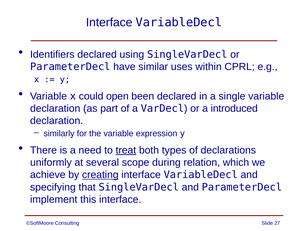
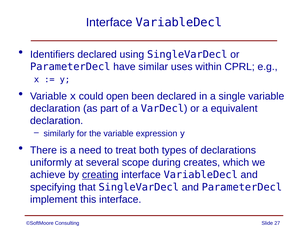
introduced: introduced -> equivalent (234, 108)
treat underline: present -> none (126, 150)
relation: relation -> creates (202, 163)
